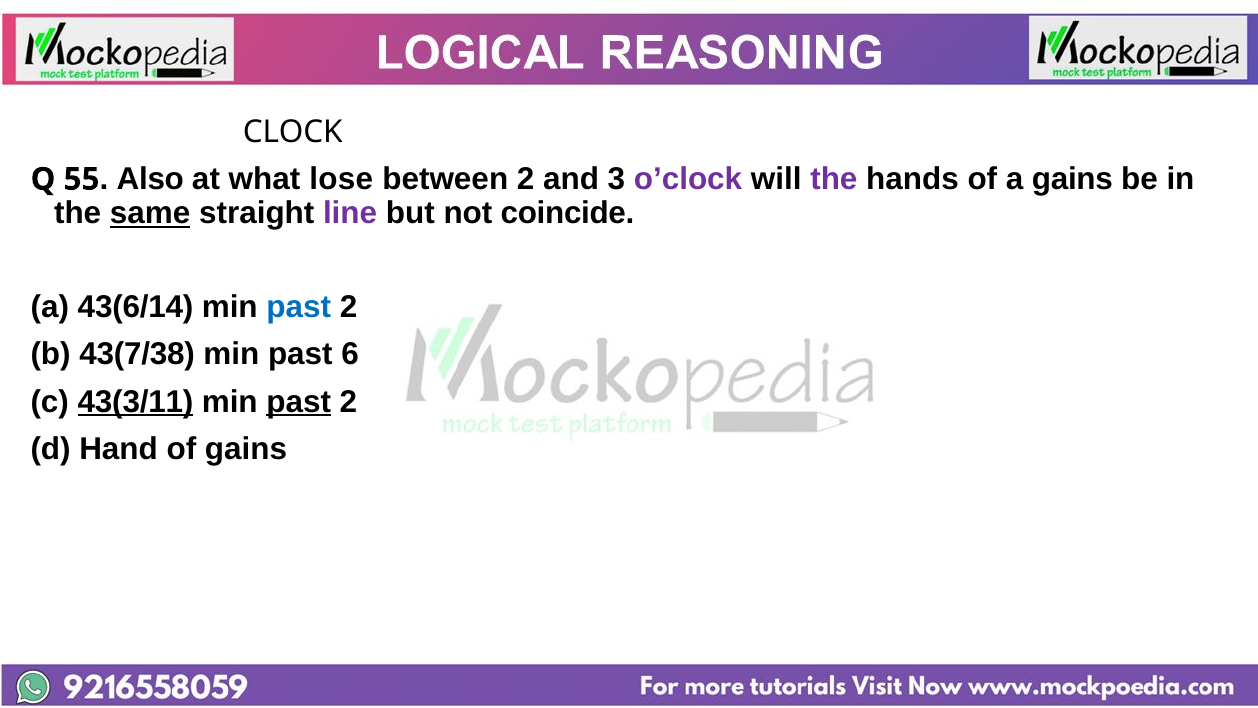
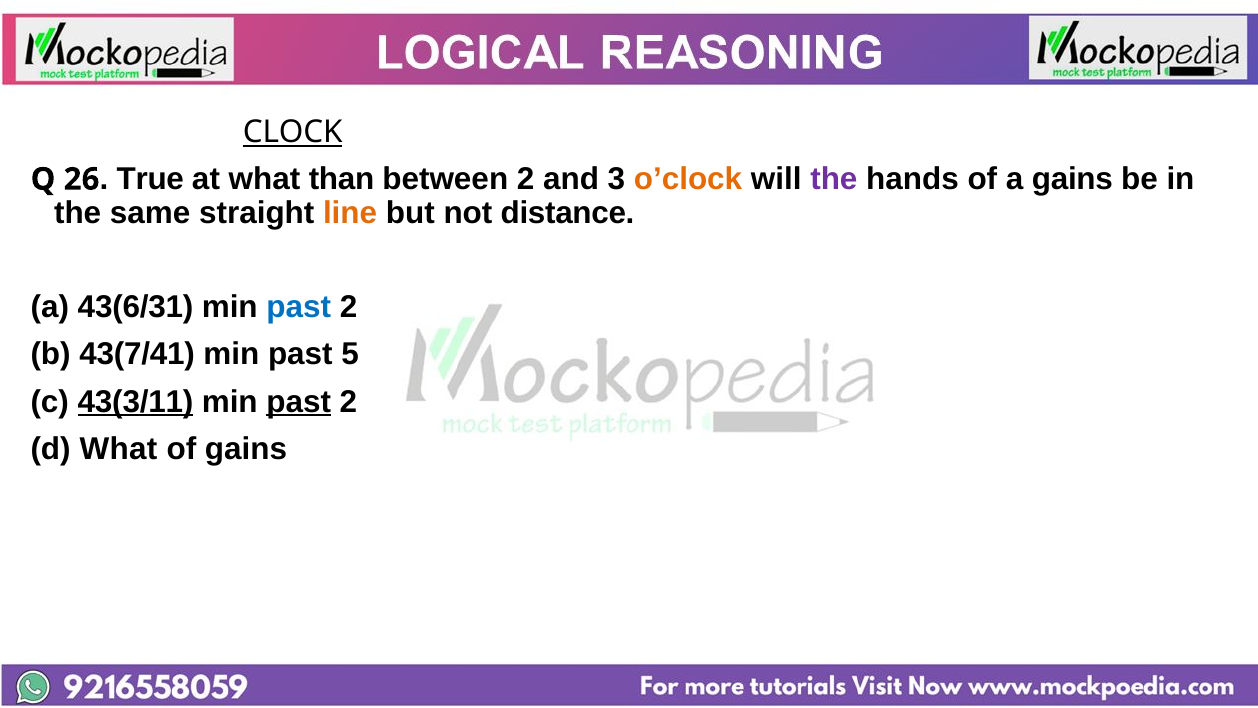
CLOCK underline: none -> present (293, 132)
55: 55 -> 26 (82, 179)
Also: Also -> True (150, 179)
lose: lose -> than (342, 179)
o’clock colour: purple -> orange (688, 179)
same underline: present -> none (150, 213)
line colour: purple -> orange (350, 213)
coincide: coincide -> distance (568, 213)
43(6/14: 43(6/14 -> 43(6/31 (136, 307)
43(7/38: 43(7/38 -> 43(7/41 (137, 354)
6: 6 -> 5 (350, 354)
d Hand: Hand -> What (118, 448)
